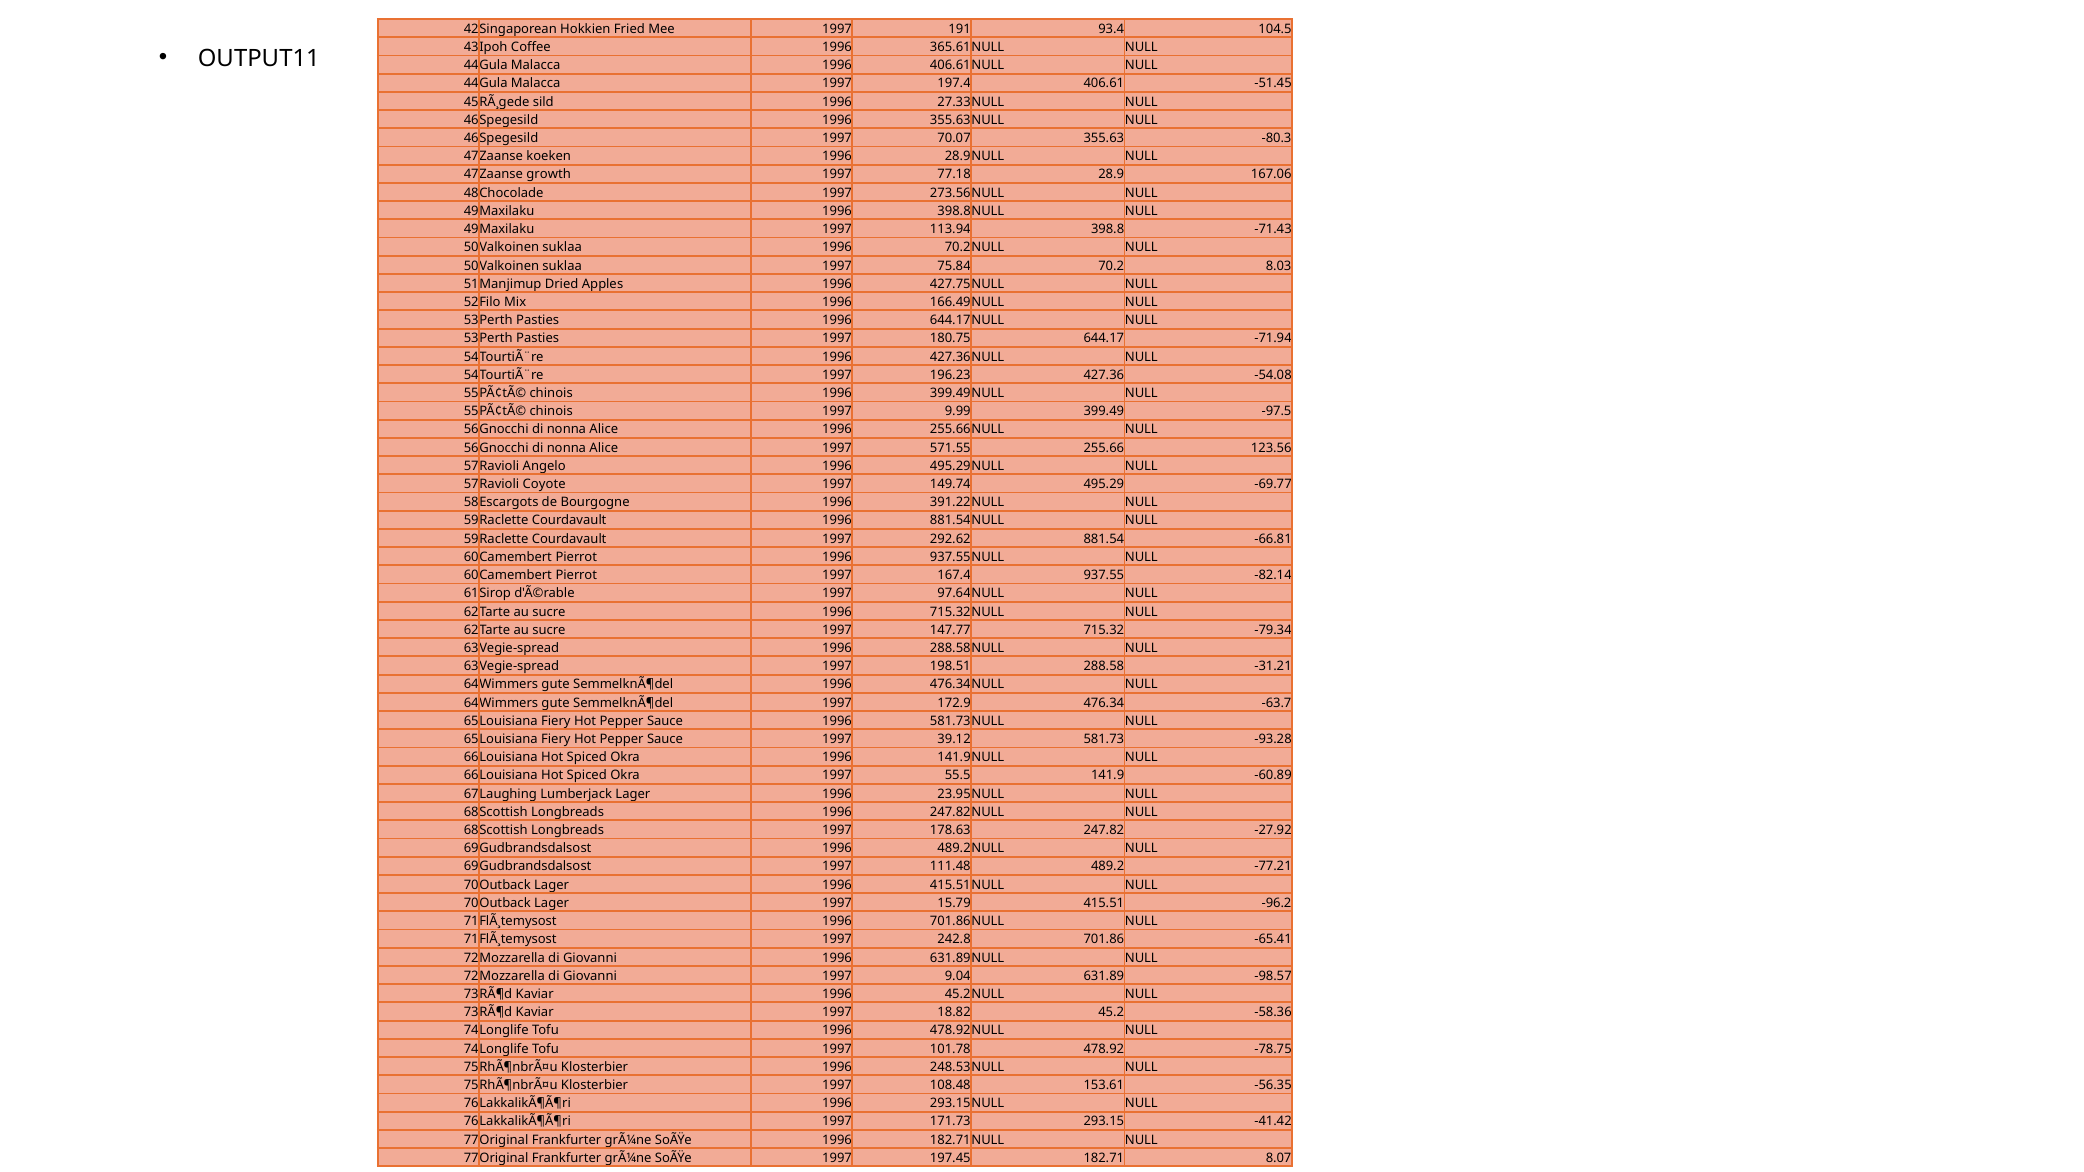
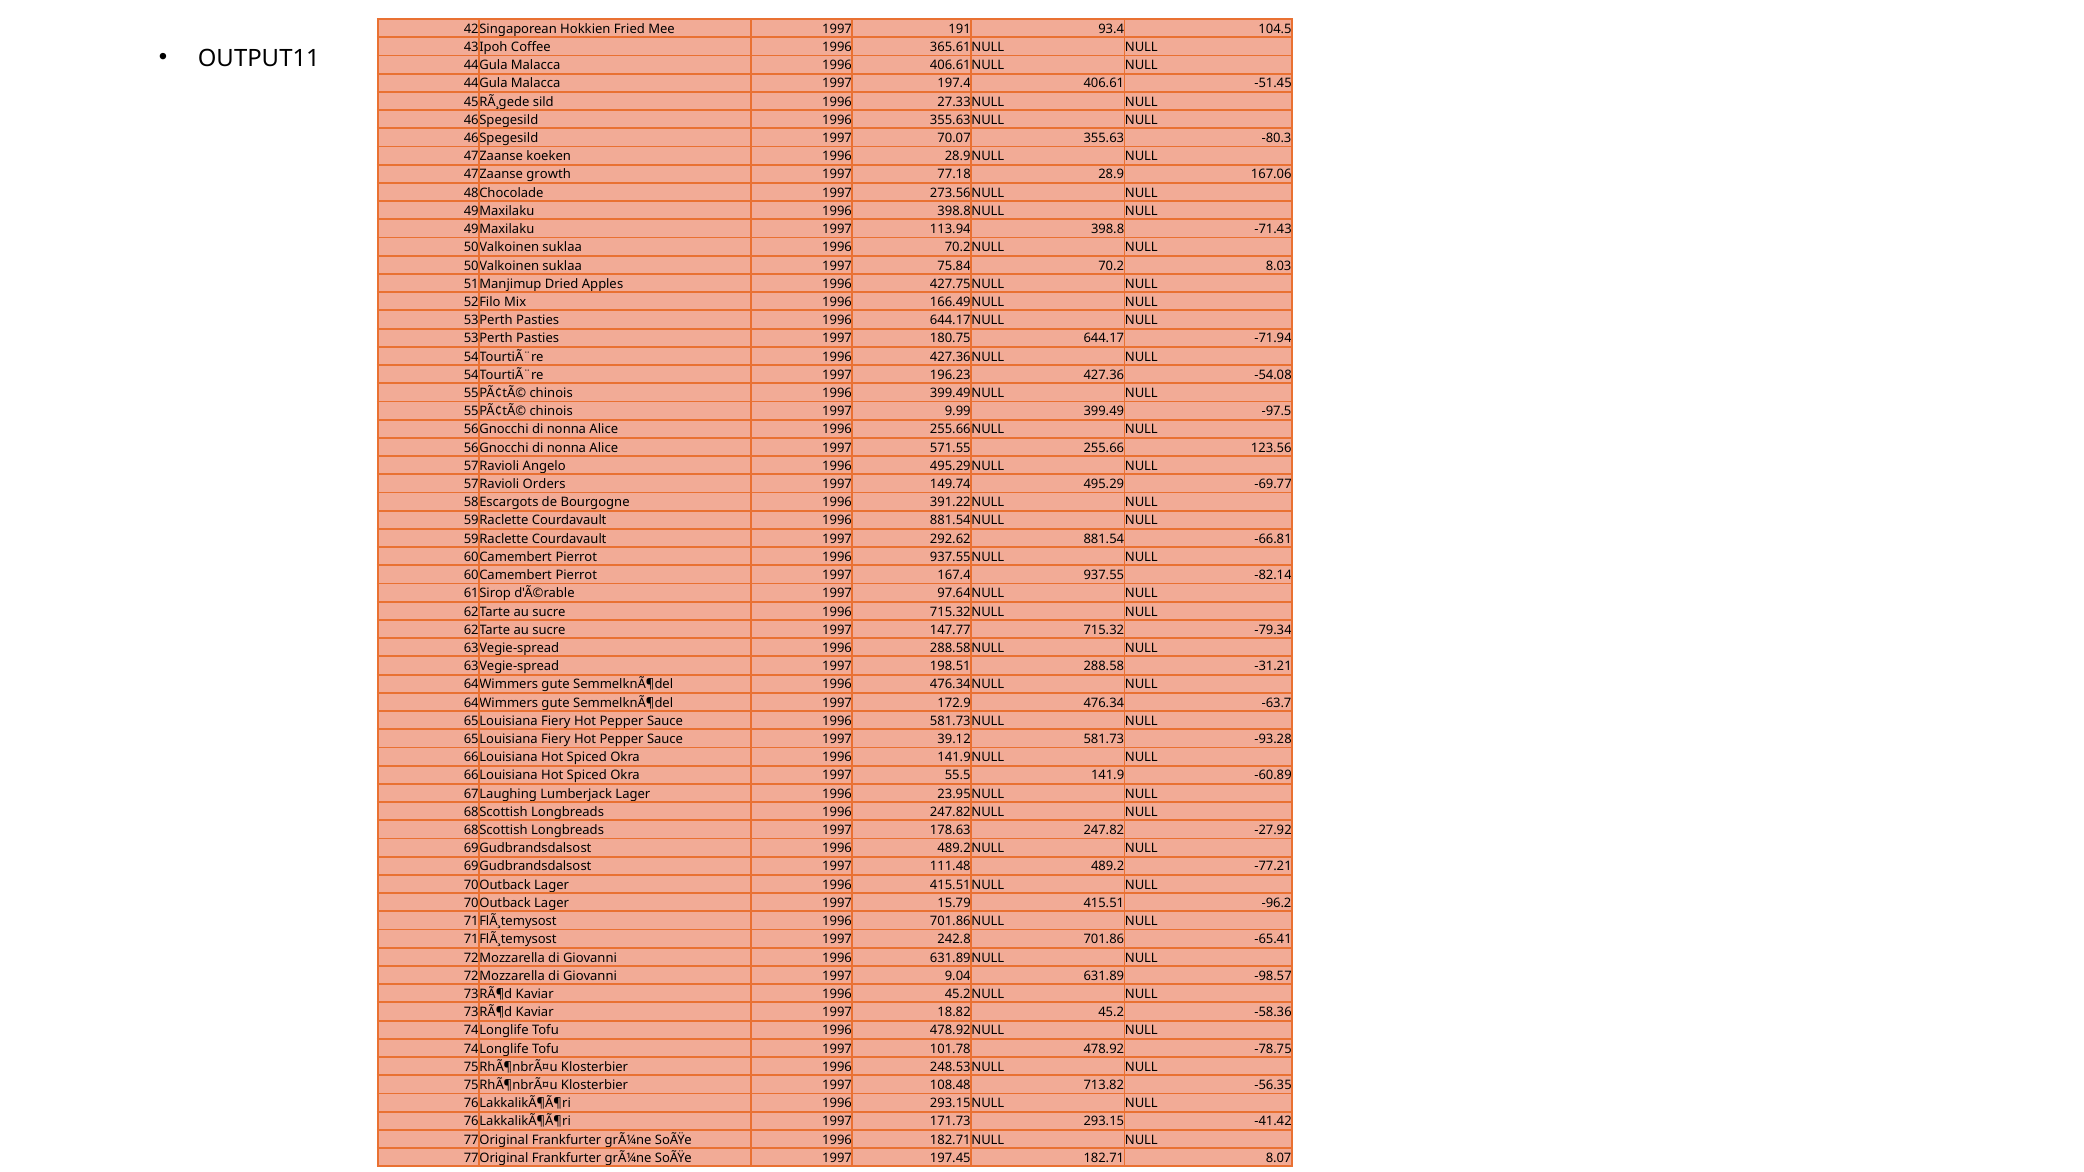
Coyote: Coyote -> Orders (544, 484)
153.61: 153.61 -> 713.82 (1104, 1085)
